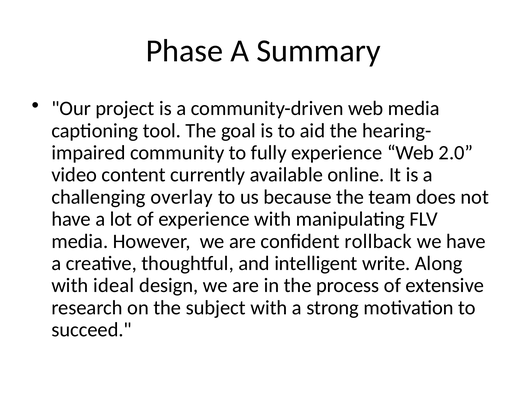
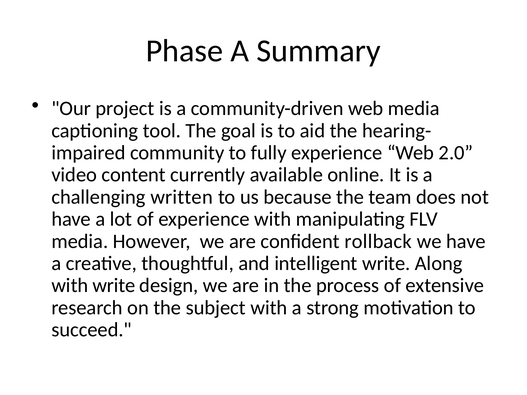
overlay: overlay -> written (182, 197)
with ideal: ideal -> write (114, 286)
